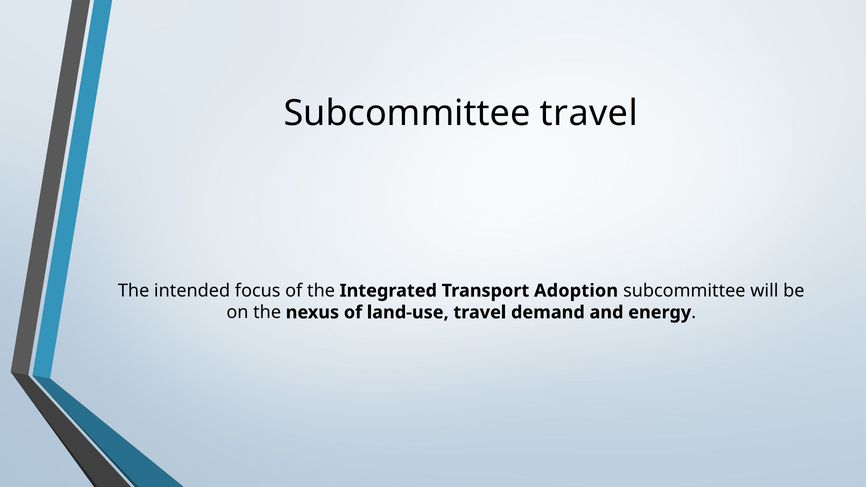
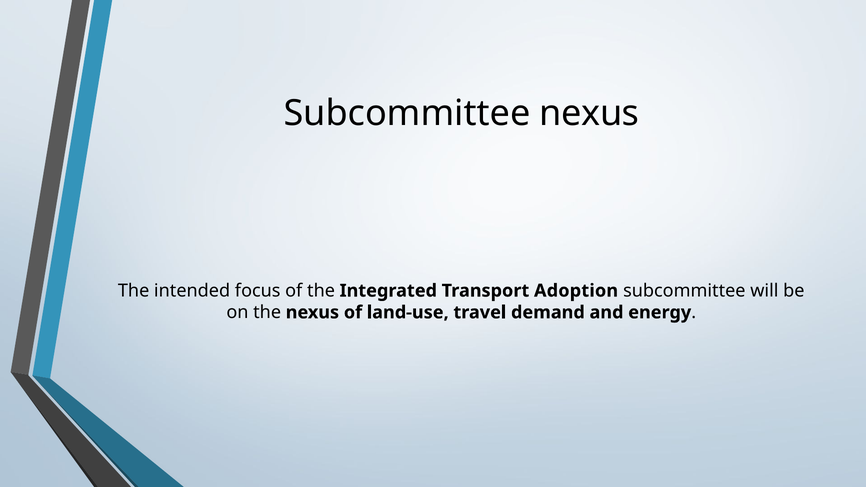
Subcommittee travel: travel -> nexus (589, 113)
